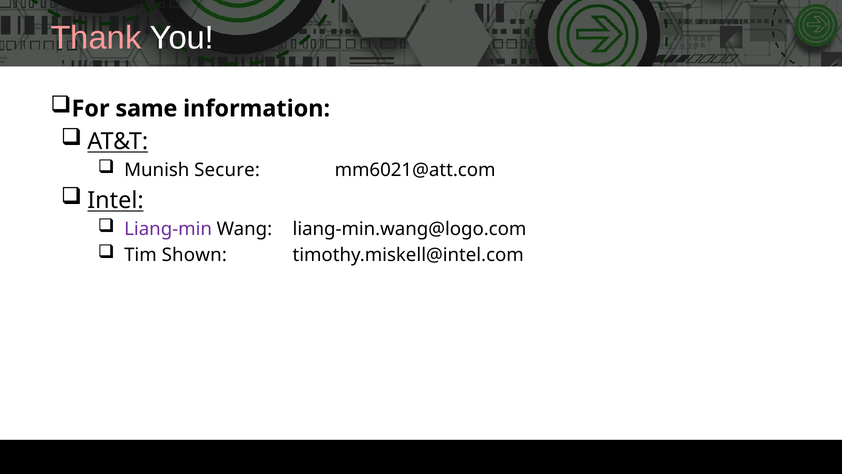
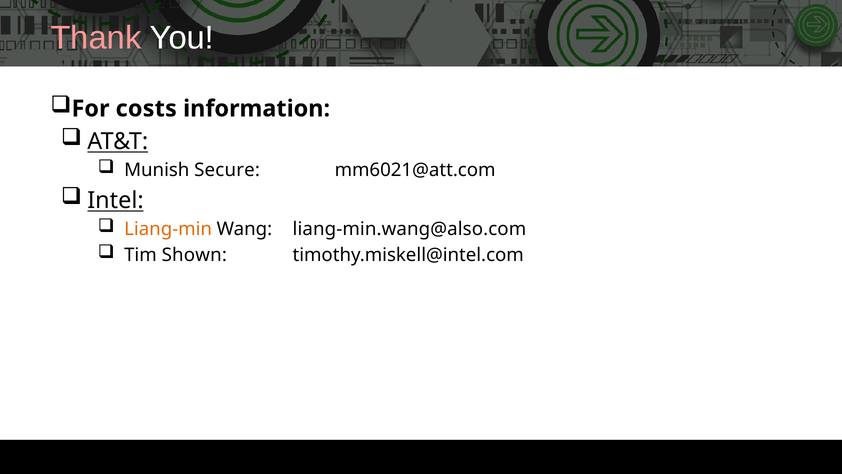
same: same -> costs (146, 109)
Liang-min colour: purple -> orange (168, 229)
liang-min.wang@logo.com: liang-min.wang@logo.com -> liang-min.wang@also.com (409, 229)
